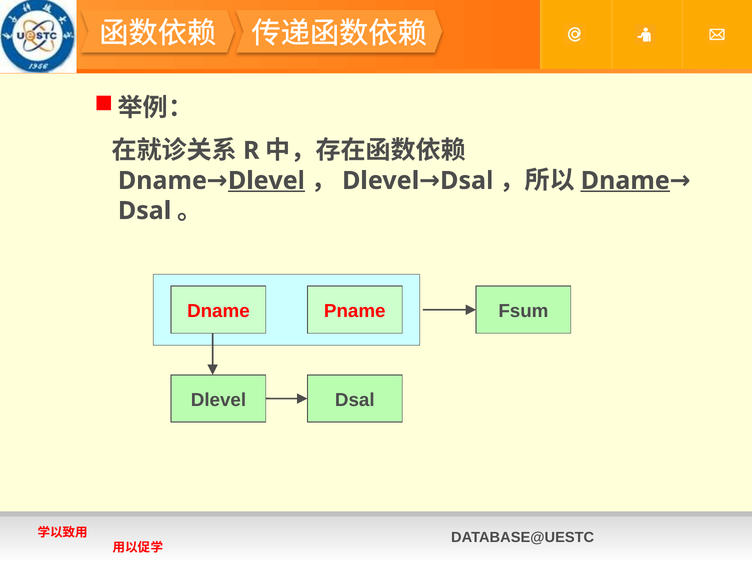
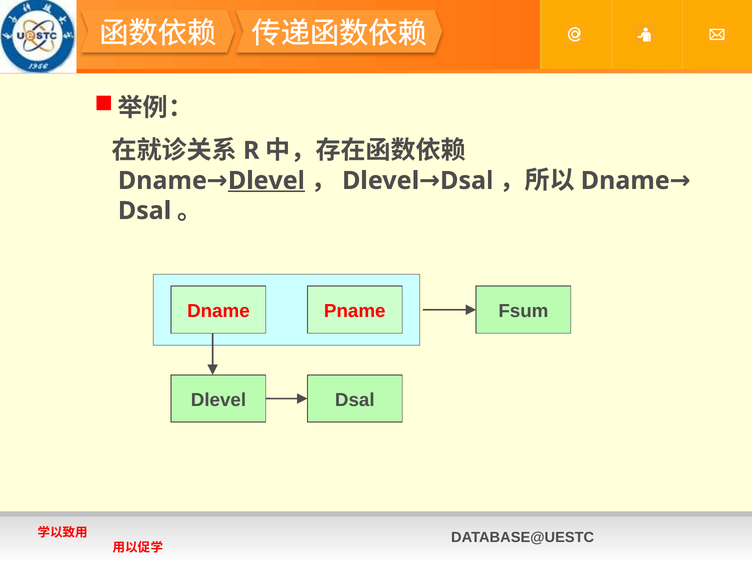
Dname underline: present -> none (625, 181)
